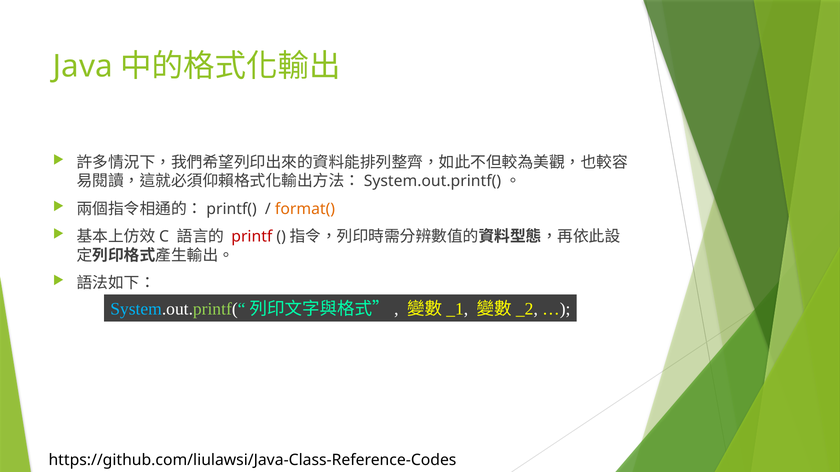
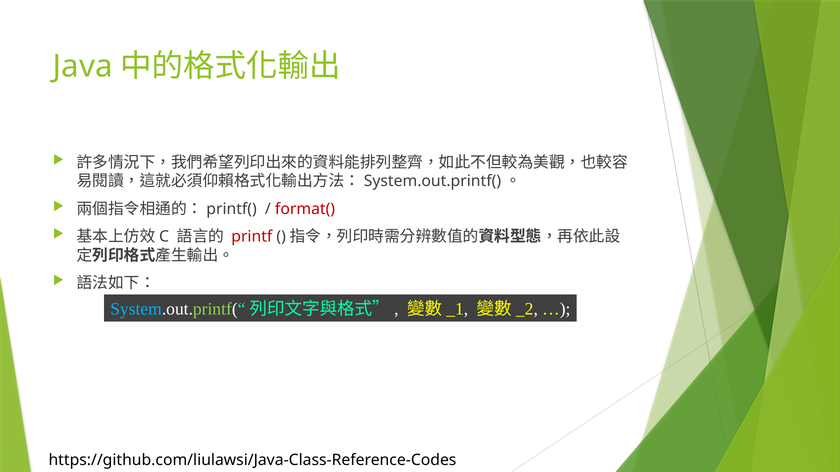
format( colour: orange -> red (305, 209)
